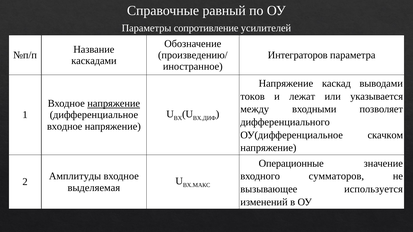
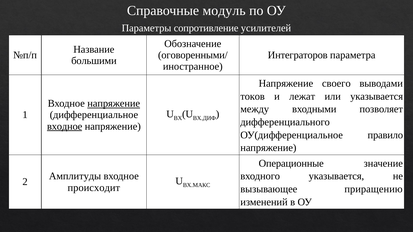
равный: равный -> модуль (224, 11)
произведению/: произведению/ -> оговоренными/ (193, 55)
каскадами: каскадами -> большими (94, 61)
каскад: каскад -> своего (336, 84)
входное underline: none -> present (65, 126)
скачком: скачком -> правило (385, 135)
входного сумматоров: сумматоров -> указывается (336, 176)
выделяемая: выделяемая -> происходит (94, 188)
используется: используется -> приращению (374, 189)
